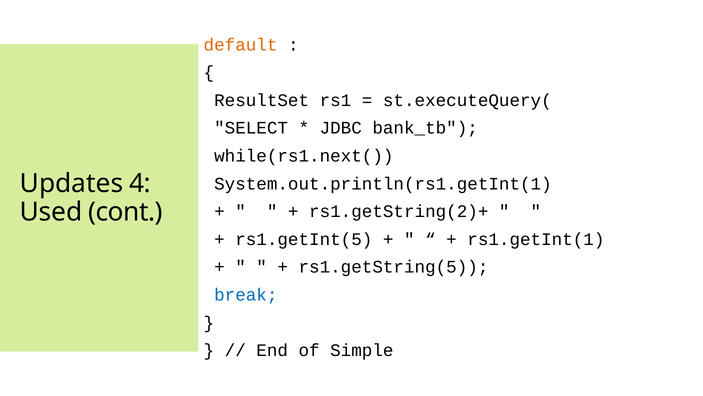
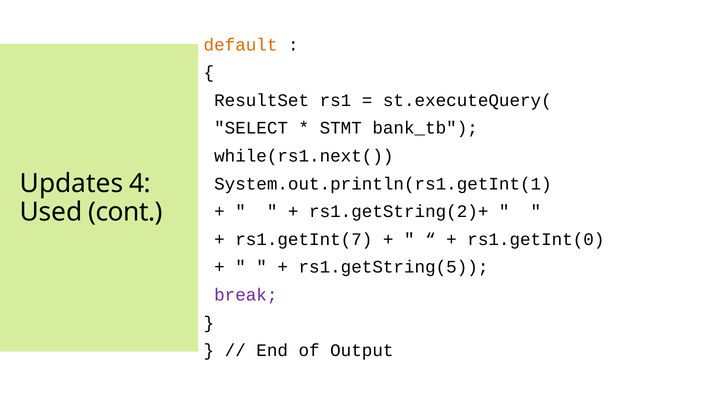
JDBC: JDBC -> STMT (341, 128)
rs1.getInt(5: rs1.getInt(5 -> rs1.getInt(7 (304, 239)
rs1.getInt(1: rs1.getInt(1 -> rs1.getInt(0 (536, 239)
break colour: blue -> purple (246, 295)
Simple: Simple -> Output (362, 350)
